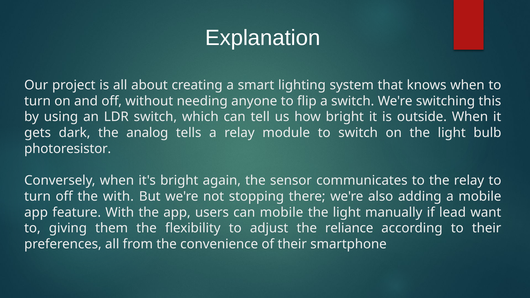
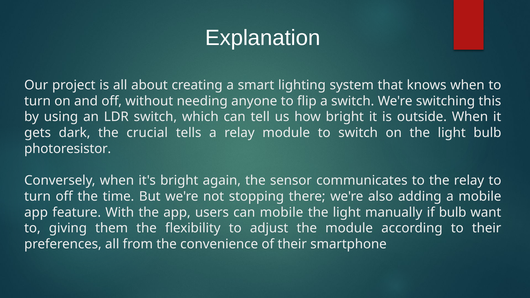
analog: analog -> crucial (147, 133)
the with: with -> time (118, 197)
if lead: lead -> bulb (453, 212)
the reliance: reliance -> module (349, 228)
